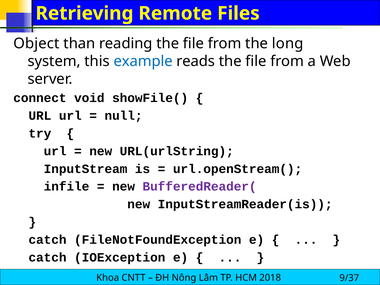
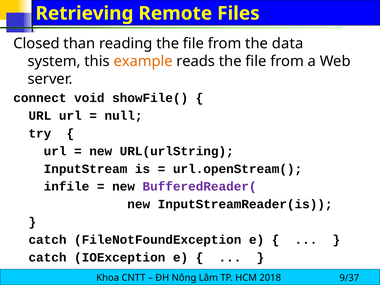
Object: Object -> Closed (36, 44)
long: long -> data (288, 44)
example colour: blue -> orange (143, 61)
